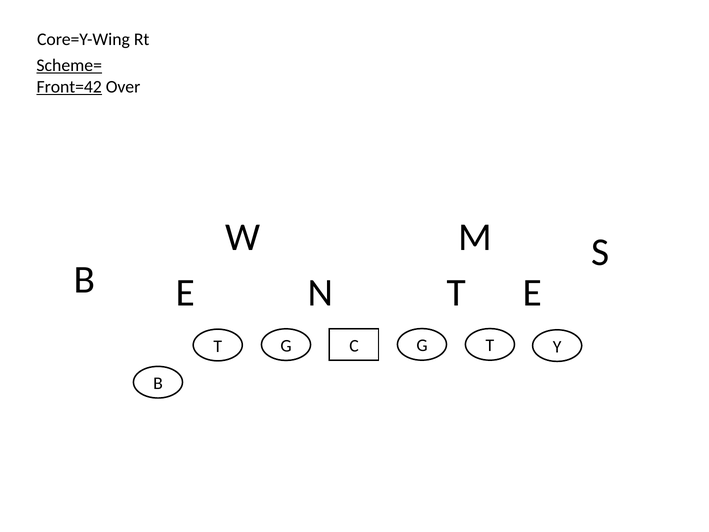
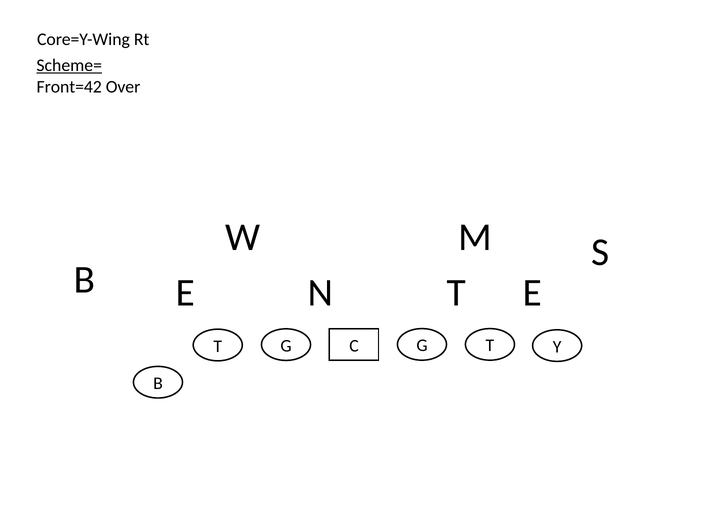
Front=42 underline: present -> none (69, 87)
